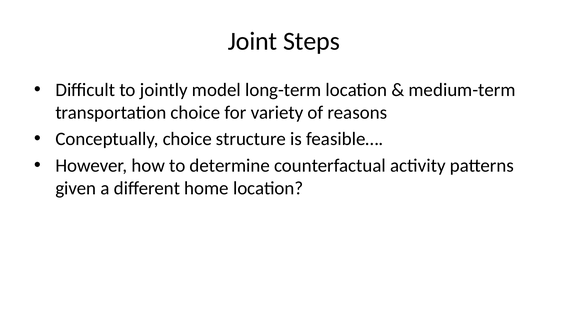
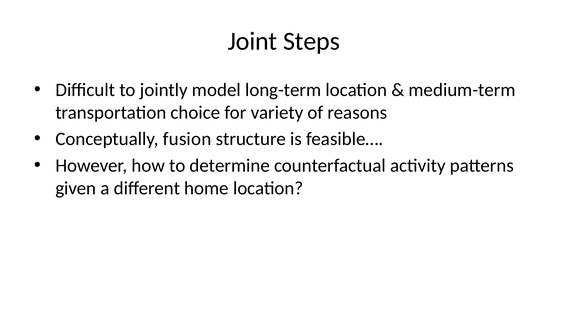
Conceptually choice: choice -> fusion (187, 139)
